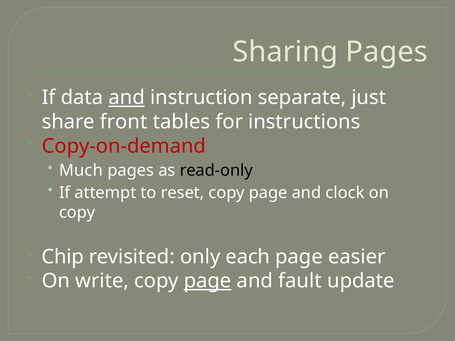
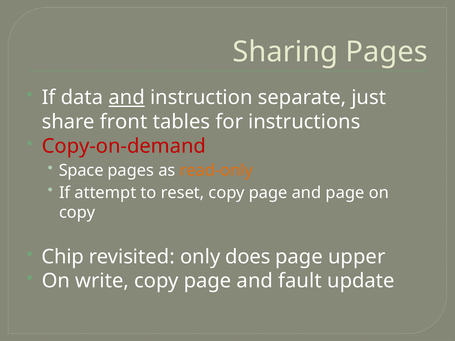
Much: Much -> Space (81, 171)
read-only colour: black -> orange (216, 171)
and clock: clock -> page (345, 193)
each: each -> does (248, 257)
easier: easier -> upper (357, 257)
page underline: present -> none (208, 281)
